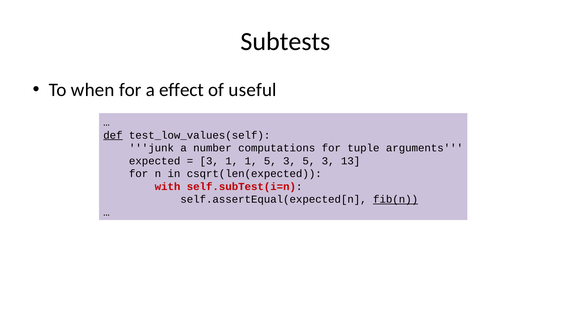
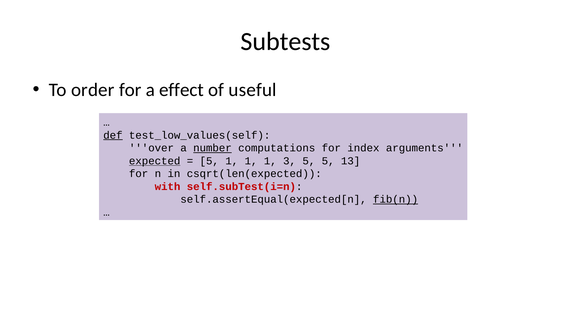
when: when -> order (93, 90)
junk: junk -> over (151, 148)
number underline: none -> present (212, 148)
tuple: tuple -> index (363, 148)
expected underline: none -> present (155, 161)
3: 3 -> 5 (209, 161)
1 1 5: 5 -> 1 (270, 161)
3 5 3: 3 -> 5 (328, 161)
